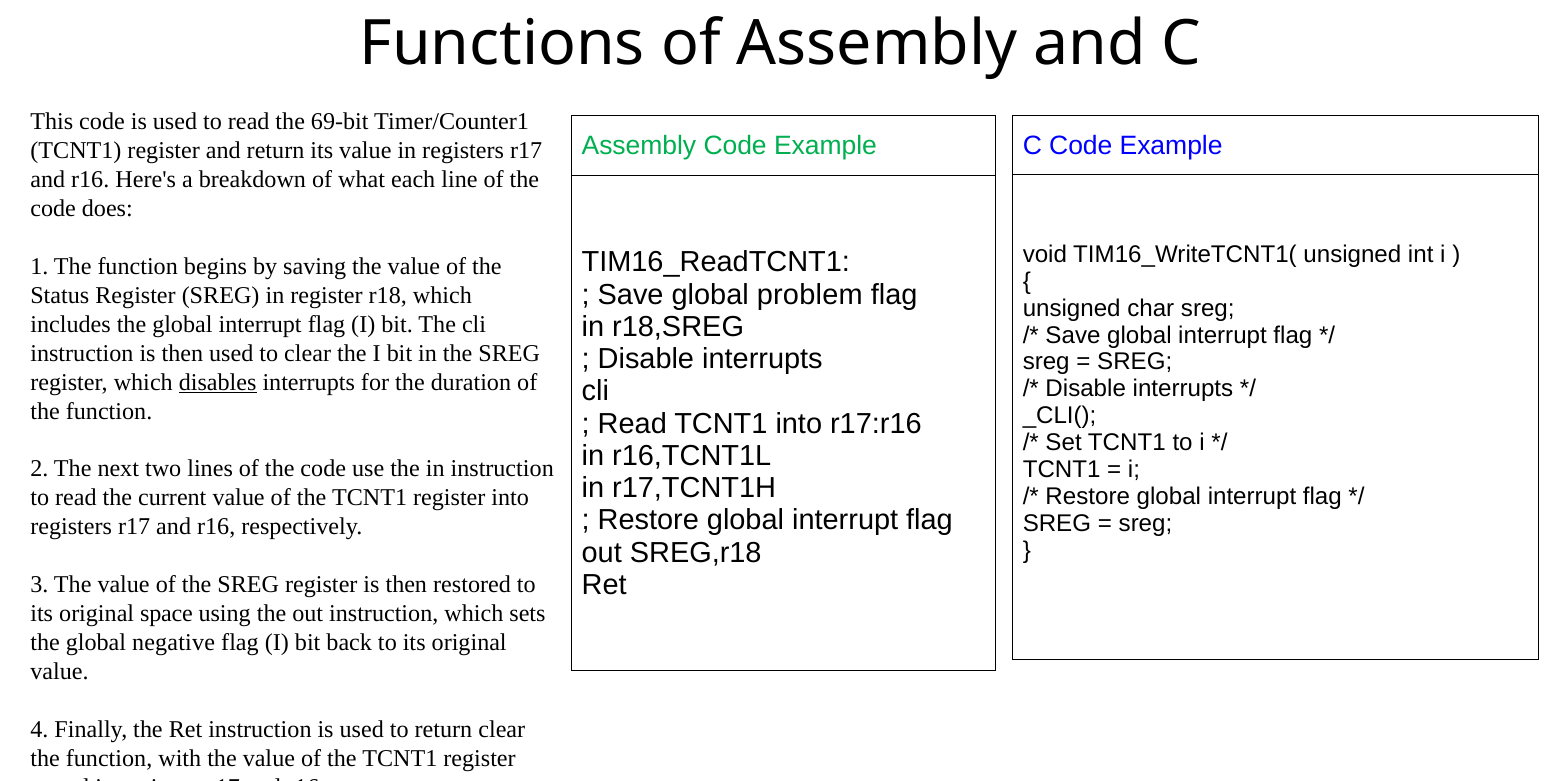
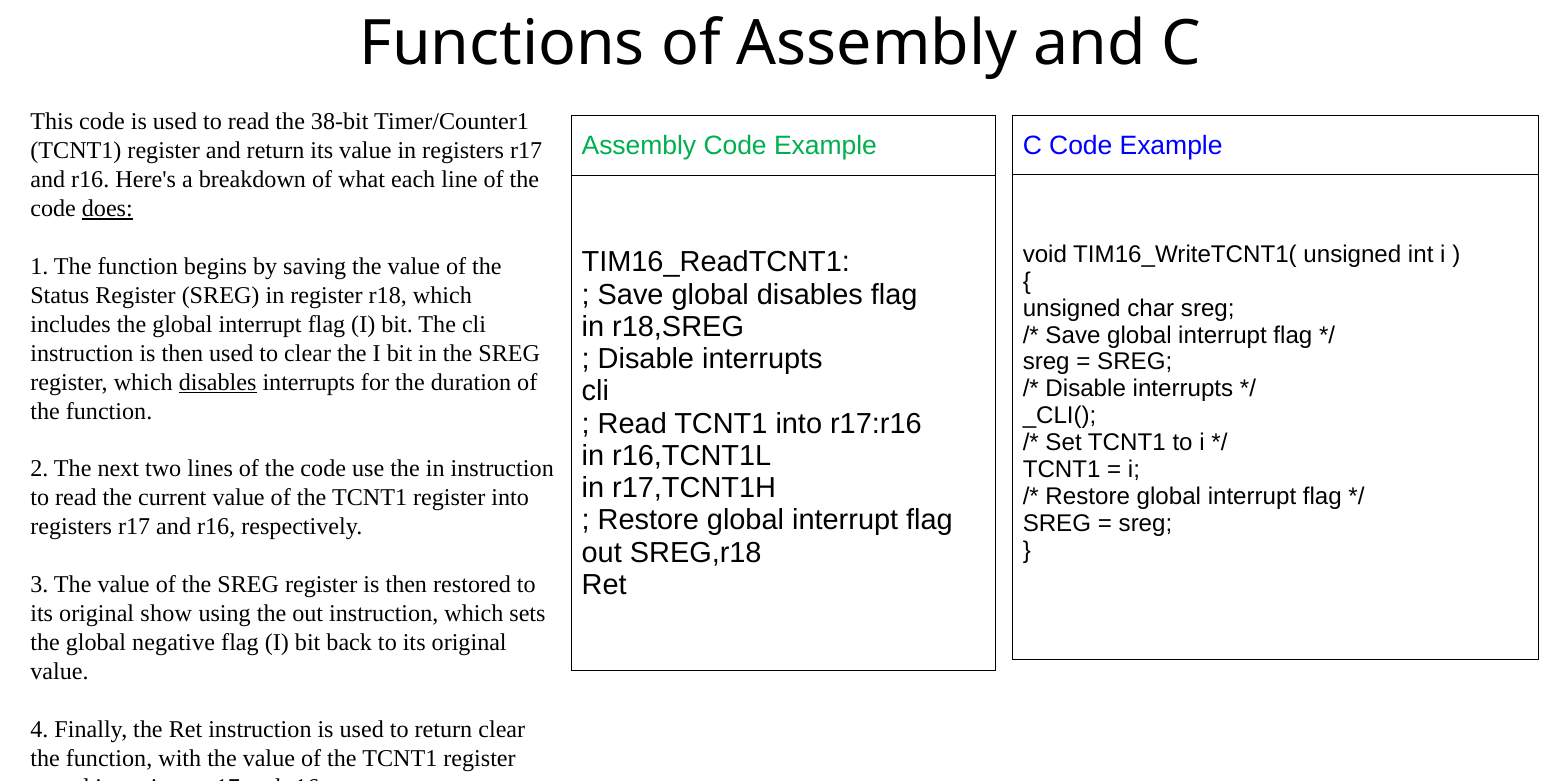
69-bit: 69-bit -> 38-bit (340, 122)
does underline: none -> present (107, 209)
global problem: problem -> disables (810, 295)
space: space -> show (166, 614)
